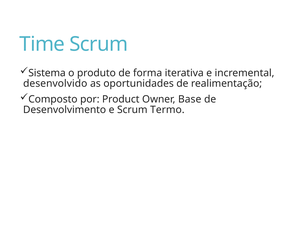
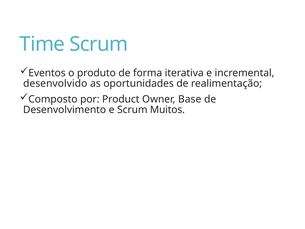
Sistema: Sistema -> Eventos (47, 73)
Termo: Termo -> Muitos (167, 110)
